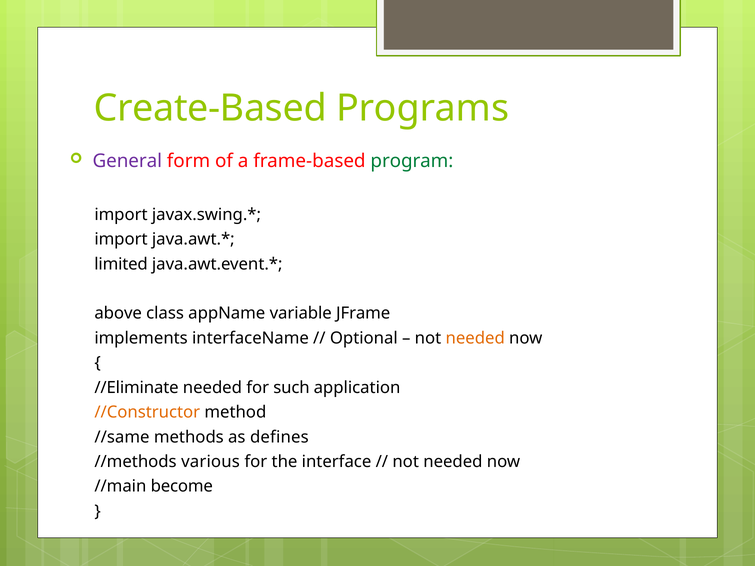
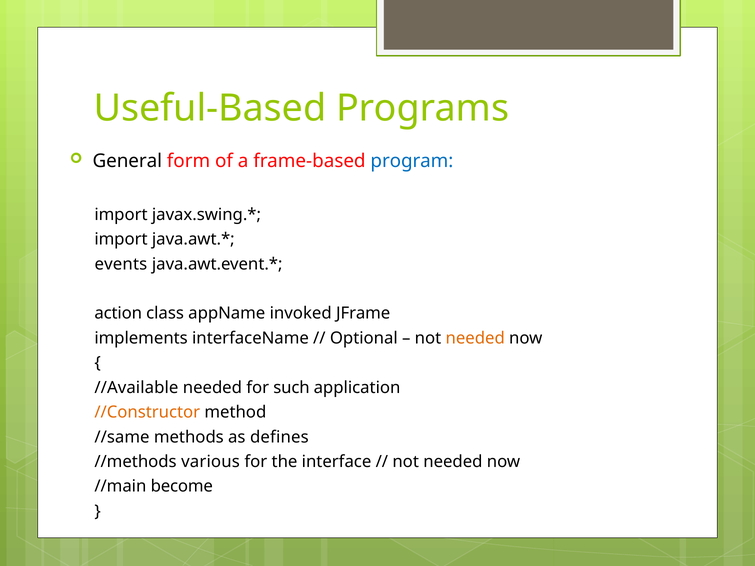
Create-Based: Create-Based -> Useful-Based (210, 108)
General colour: purple -> black (127, 161)
program colour: green -> blue (412, 161)
limited: limited -> events (121, 264)
above: above -> action (118, 314)
variable: variable -> invoked (301, 314)
//Eliminate: //Eliminate -> //Available (136, 388)
